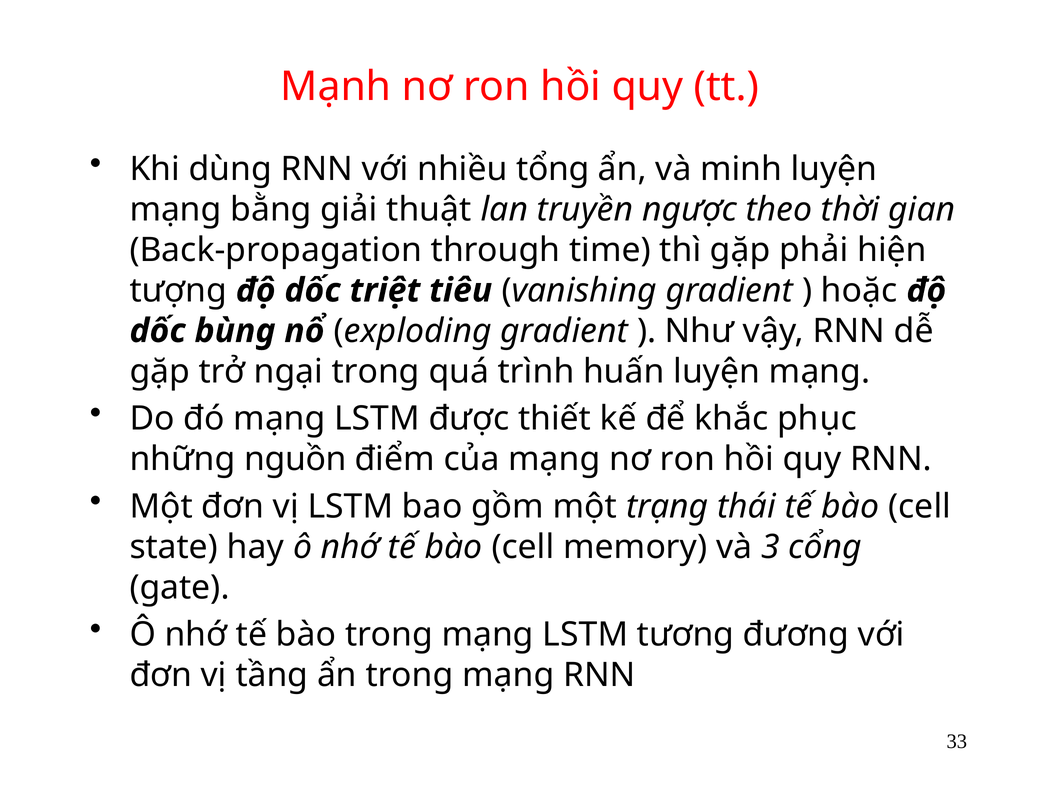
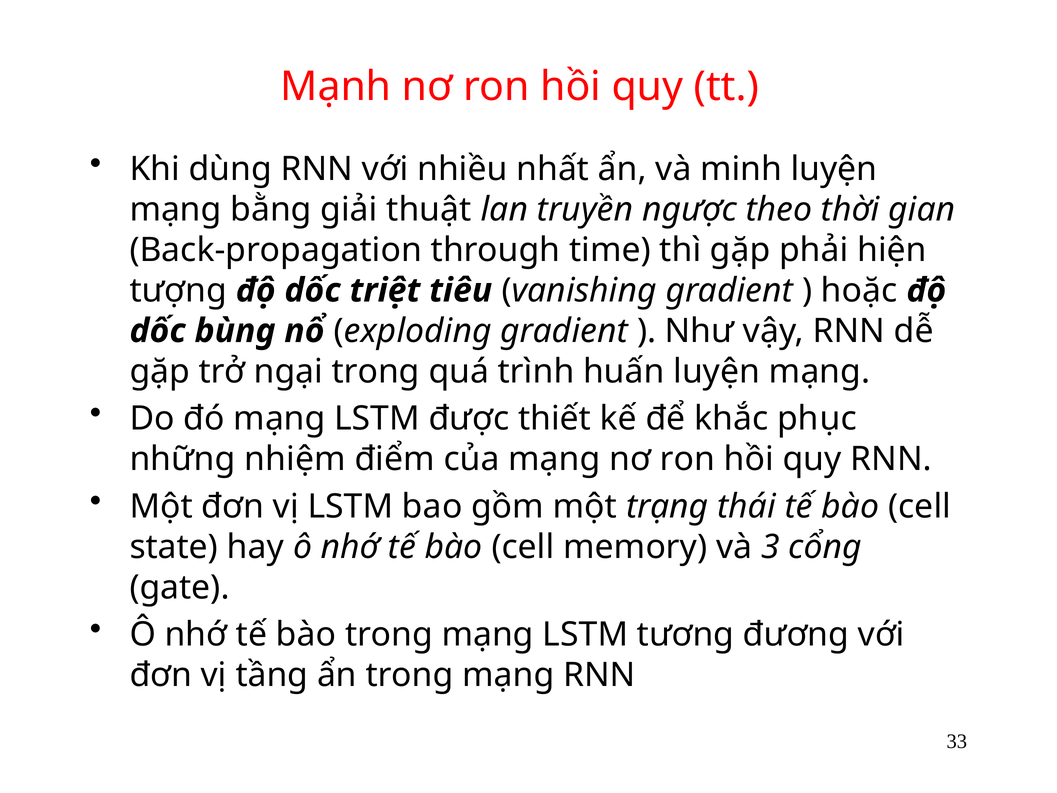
tổng: tổng -> nhất (553, 169)
nguồn: nguồn -> nhiệm (295, 459)
